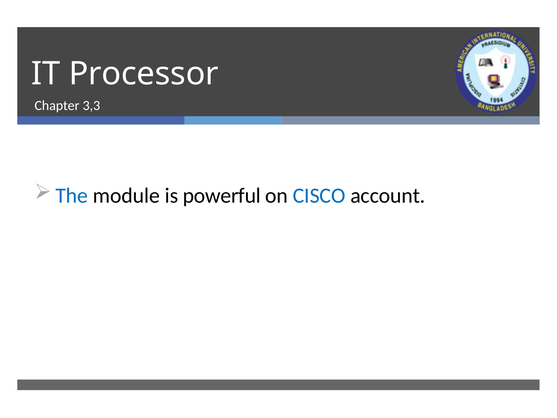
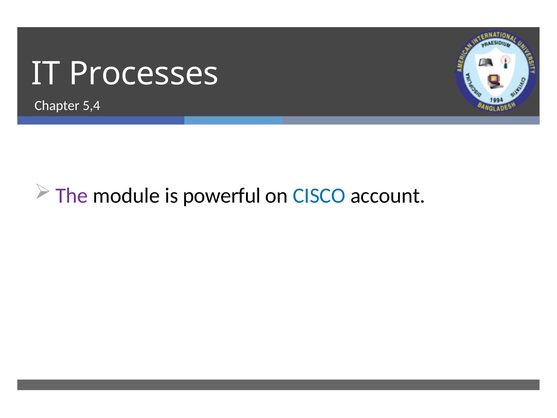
Processor: Processor -> Processes (144, 74)
3,3: 3,3 -> 5,4 (91, 105)
The colour: blue -> purple (72, 195)
